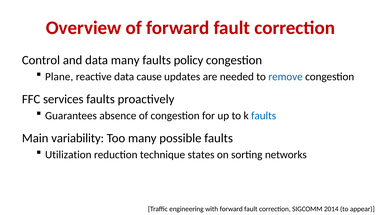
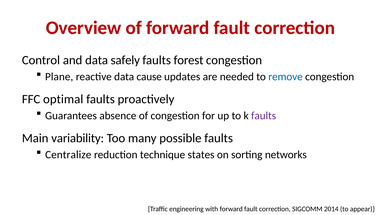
data many: many -> safely (125, 60)
policy: policy -> forest (189, 60)
services: services -> optimal (63, 99)
faults colour: blue -> purple (264, 115)
Utilization: Utilization -> Centralize (68, 154)
